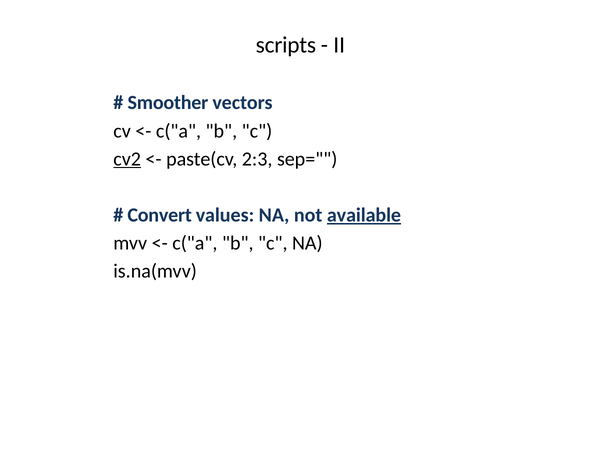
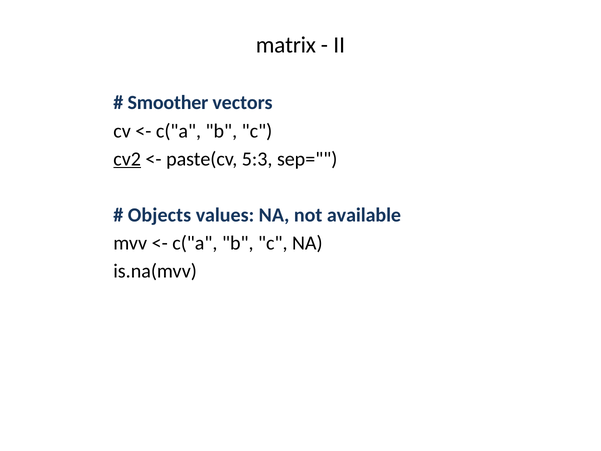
scripts: scripts -> matrix (286, 45)
2:3: 2:3 -> 5:3 (257, 159)
Convert: Convert -> Objects (159, 215)
available underline: present -> none (364, 215)
